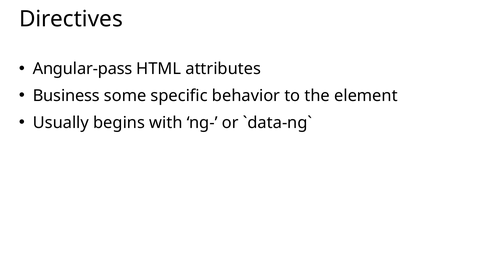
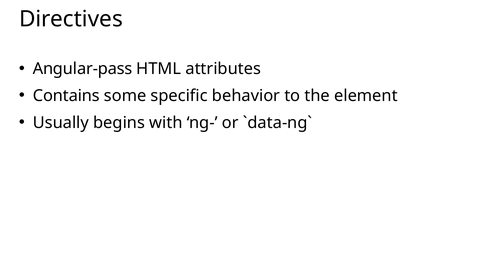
Business: Business -> Contains (66, 96)
